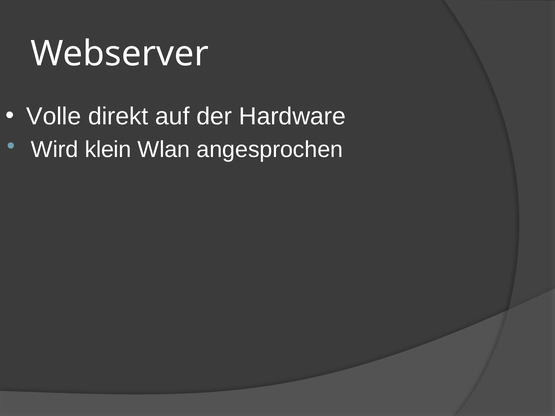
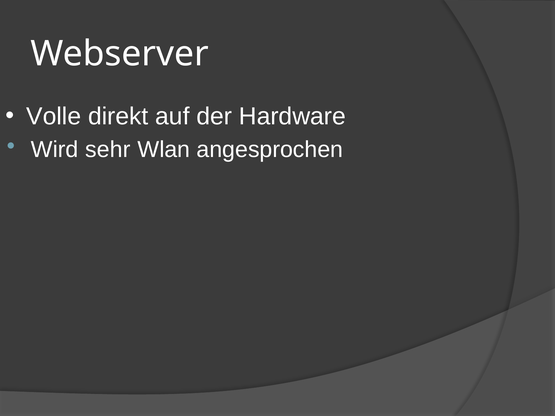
klein: klein -> sehr (108, 150)
